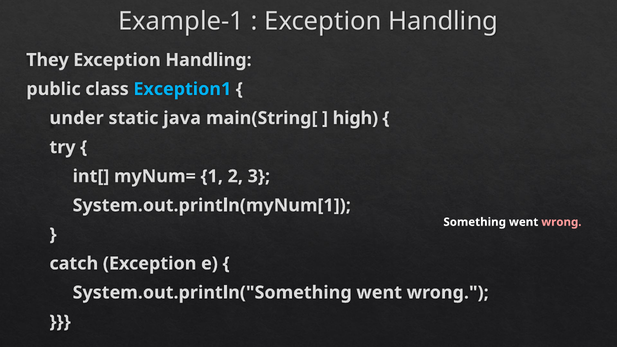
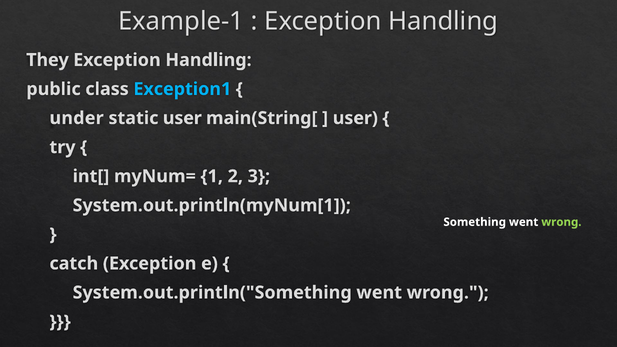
static java: java -> user (182, 118)
high: high -> user (355, 118)
wrong colour: pink -> light green (561, 222)
